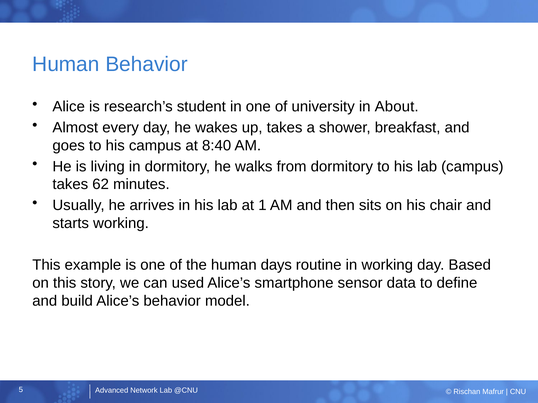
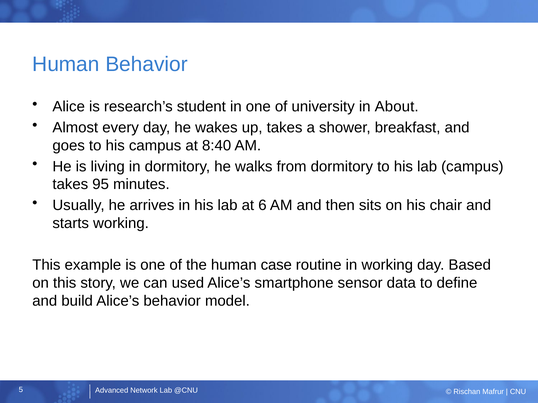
62: 62 -> 95 (101, 185)
1: 1 -> 6 (262, 206)
days: days -> case (276, 265)
